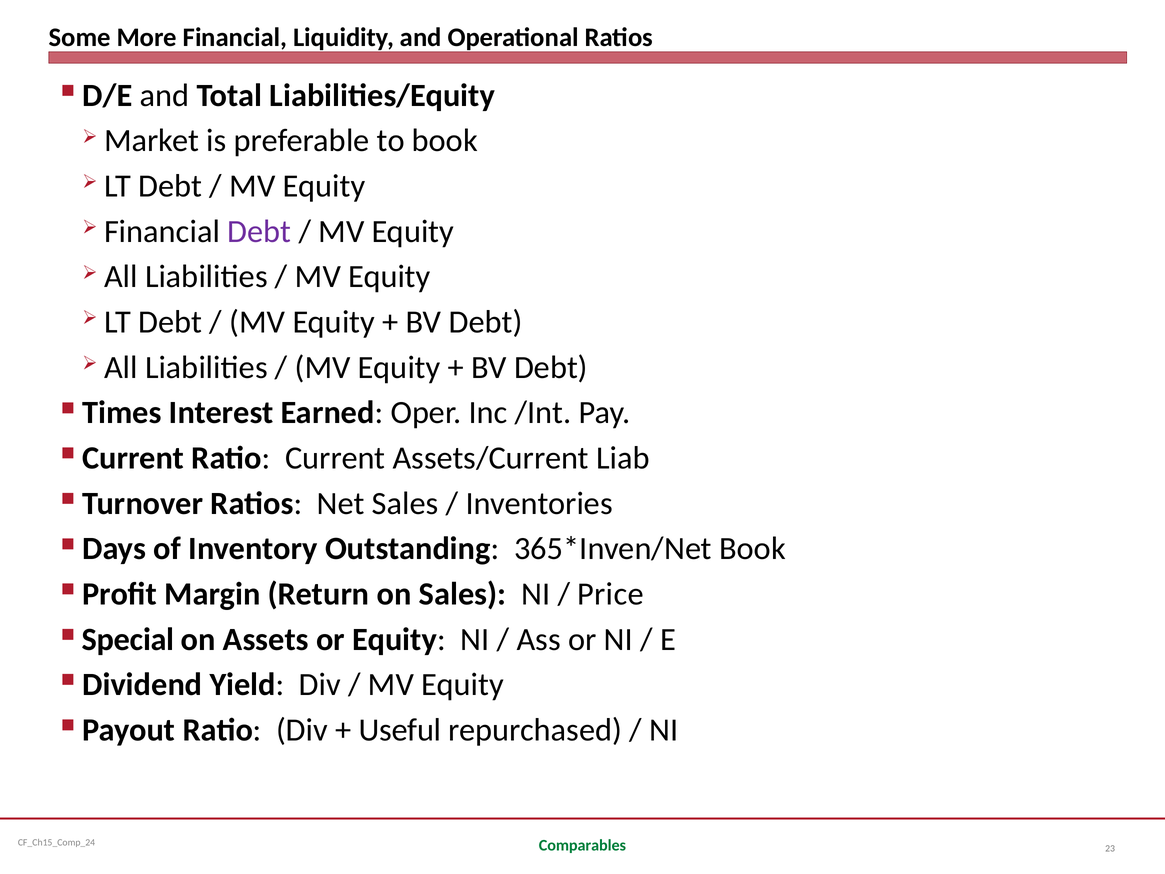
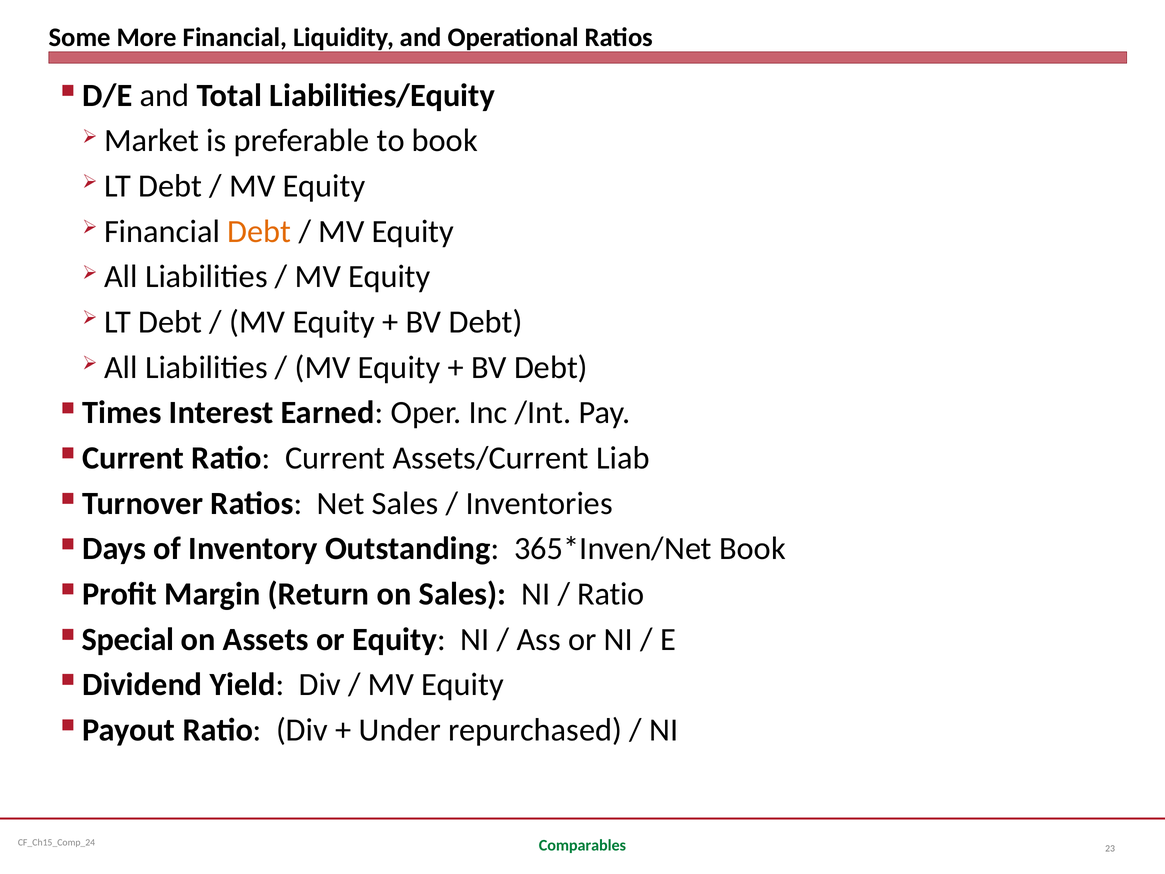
Debt colour: purple -> orange (259, 231)
Price: Price -> Ratio (611, 594)
Useful: Useful -> Under (400, 730)
